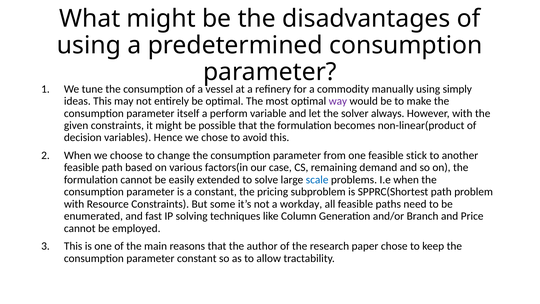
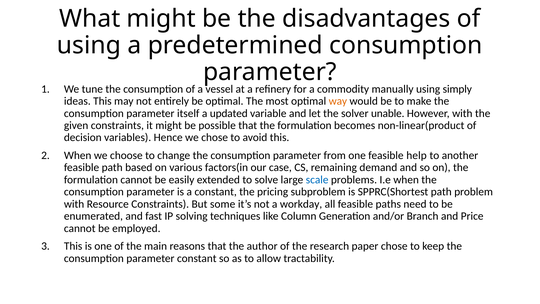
way colour: purple -> orange (338, 101)
perform: perform -> updated (229, 113)
always: always -> unable (388, 113)
stick: stick -> help (417, 155)
